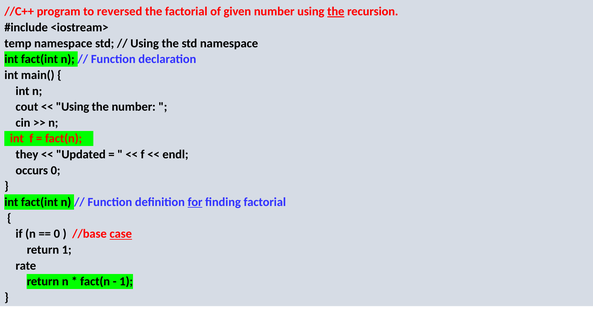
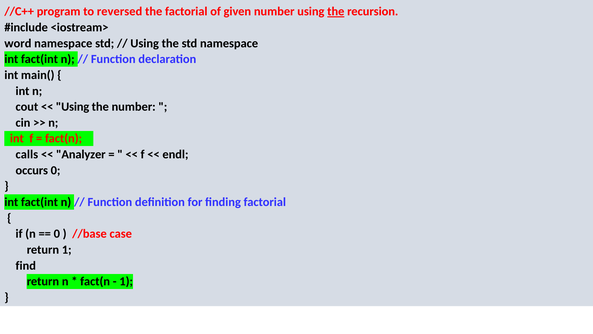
temp: temp -> word (18, 43)
they: they -> calls (27, 154)
Updated: Updated -> Analyzer (81, 154)
for underline: present -> none (195, 202)
case underline: present -> none (121, 234)
rate: rate -> find (26, 265)
